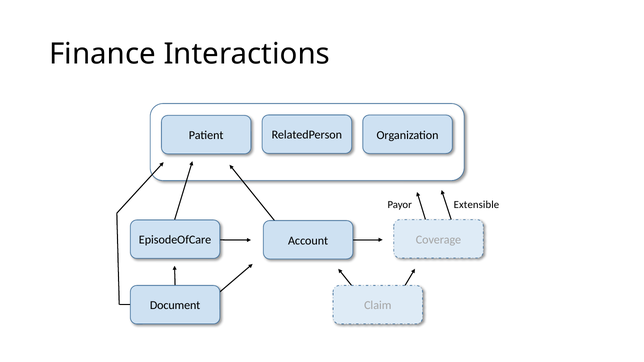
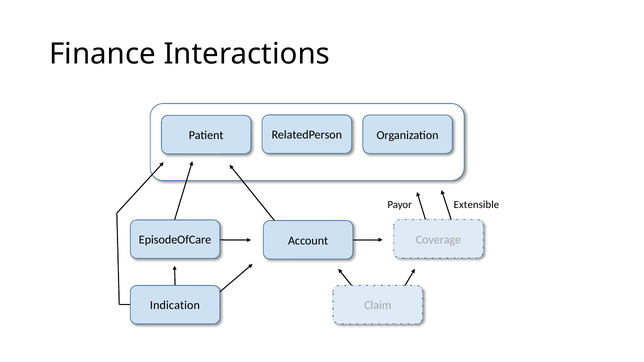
Document: Document -> Indication (175, 306)
